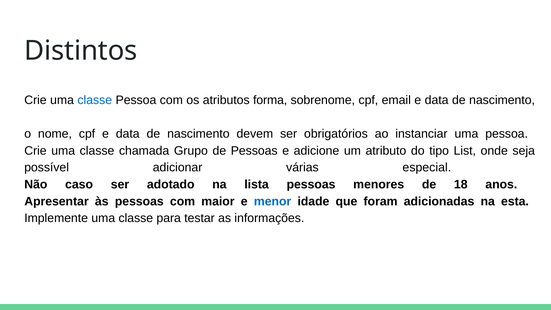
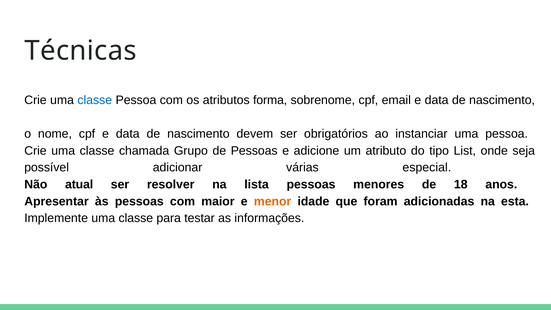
Distintos: Distintos -> Técnicas (81, 51)
caso: caso -> atual (79, 184)
adotado: adotado -> resolver (171, 184)
menor colour: blue -> orange (273, 201)
